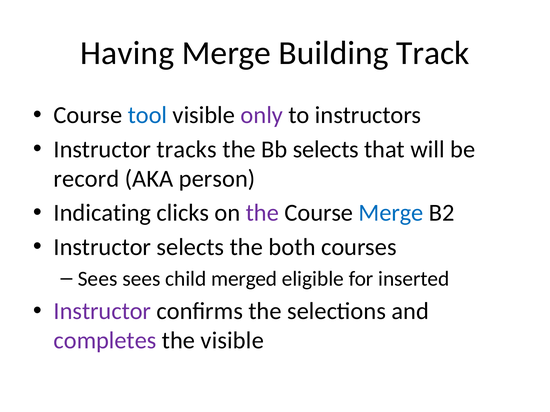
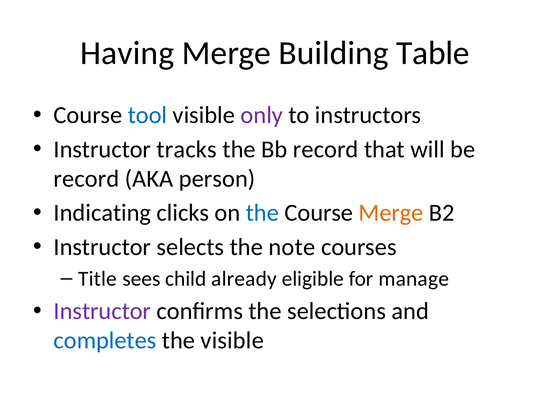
Track: Track -> Table (433, 53)
Bb selects: selects -> record (326, 150)
the colour: purple -> blue (262, 213)
Merge colour: blue -> orange (391, 213)
both: both -> note (292, 247)
Sees: Sees -> Title (98, 279)
merged: merged -> already (244, 279)
inserted: inserted -> manage (414, 279)
completes colour: purple -> blue (105, 341)
